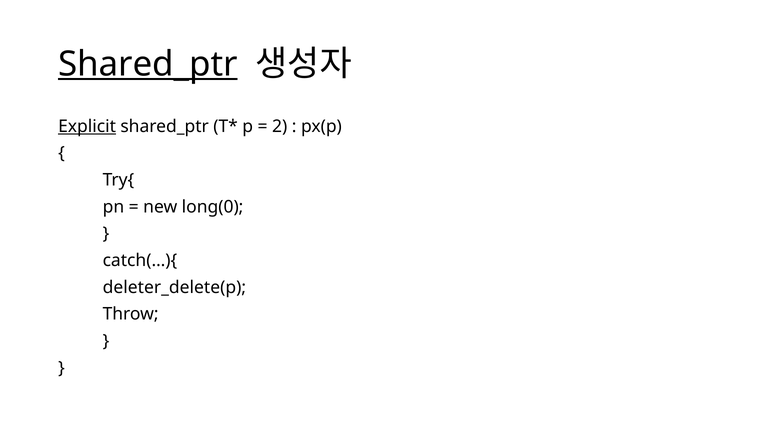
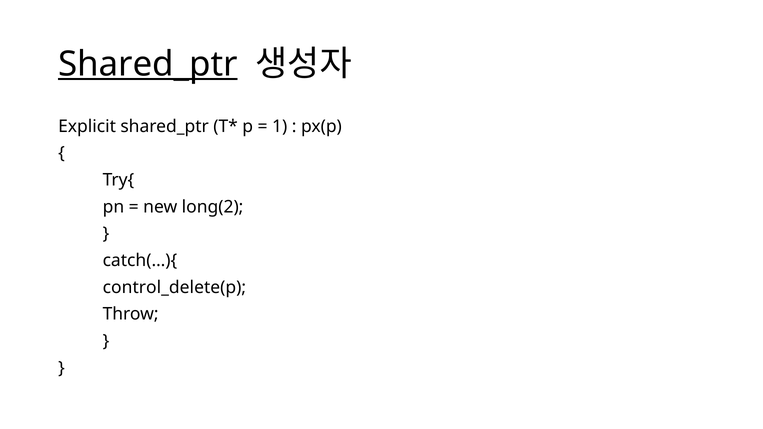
Explicit underline: present -> none (87, 126)
2: 2 -> 1 (280, 126)
long(0: long(0 -> long(2 (213, 207)
deleter_delete(p: deleter_delete(p -> control_delete(p (174, 287)
